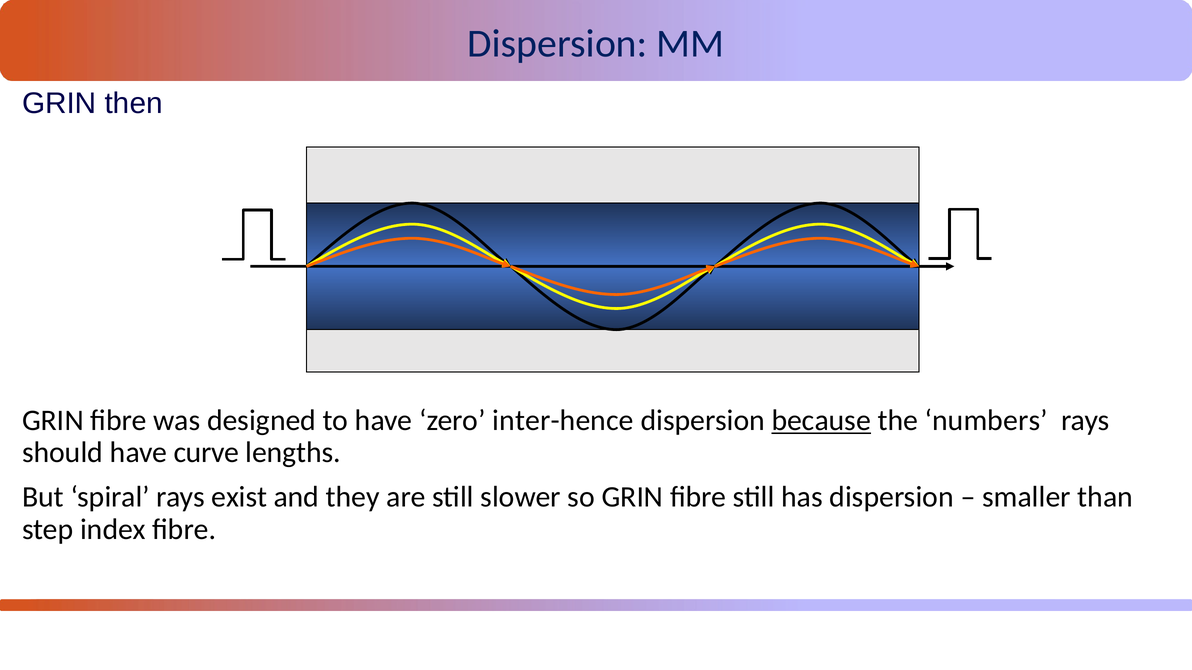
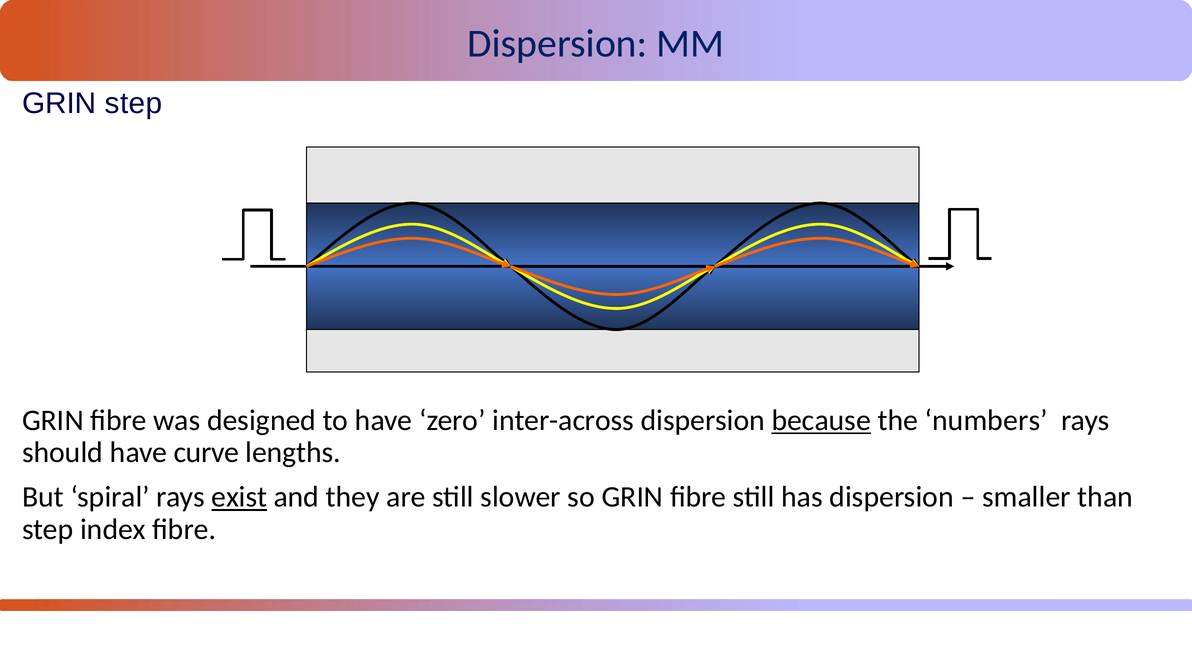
GRIN then: then -> step (134, 103)
inter-hence: inter-hence -> inter-across (563, 421)
exist underline: none -> present (239, 498)
